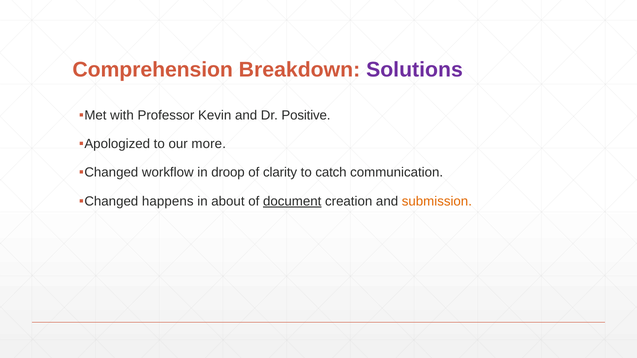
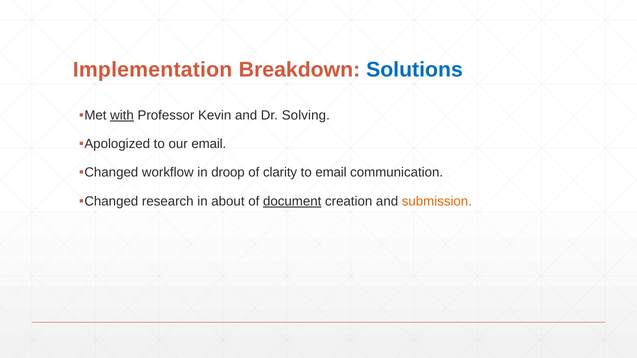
Comprehension: Comprehension -> Implementation (153, 70)
Solutions colour: purple -> blue (414, 70)
with underline: none -> present (122, 115)
Positive: Positive -> Solving (306, 115)
our more: more -> email (209, 144)
to catch: catch -> email (331, 173)
happens: happens -> research (168, 201)
